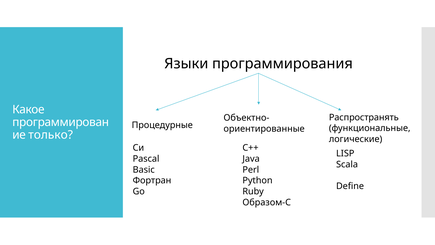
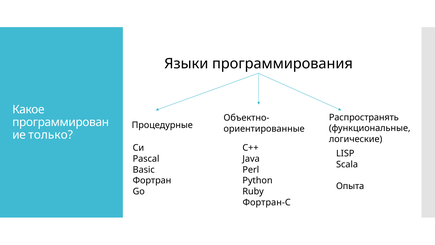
Define: Define -> Опыта (350, 186)
Образом-C: Образом-C -> Фортран-C (267, 202)
